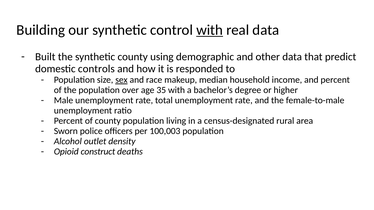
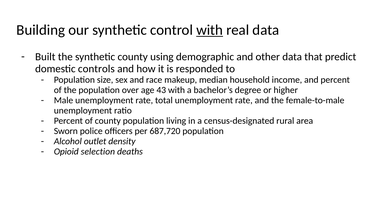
sex underline: present -> none (121, 80)
35: 35 -> 43 (161, 90)
100,003: 100,003 -> 687,720 (165, 131)
construct: construct -> selection (98, 152)
